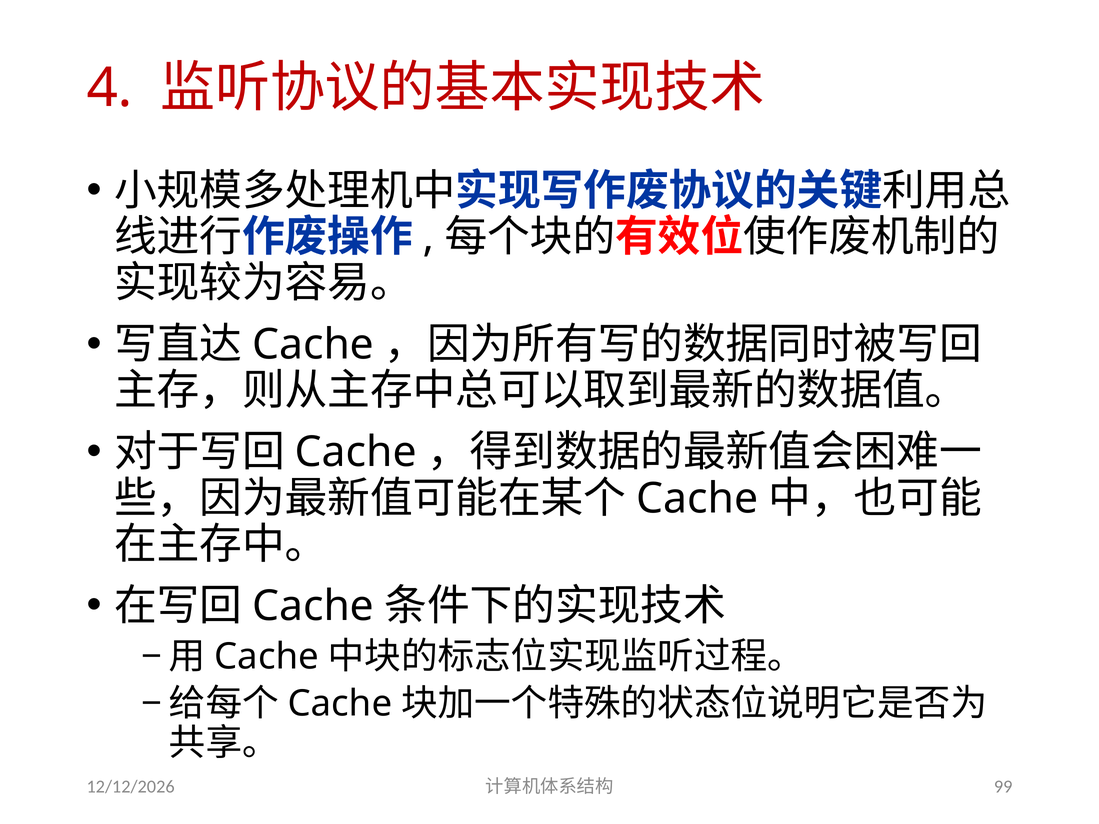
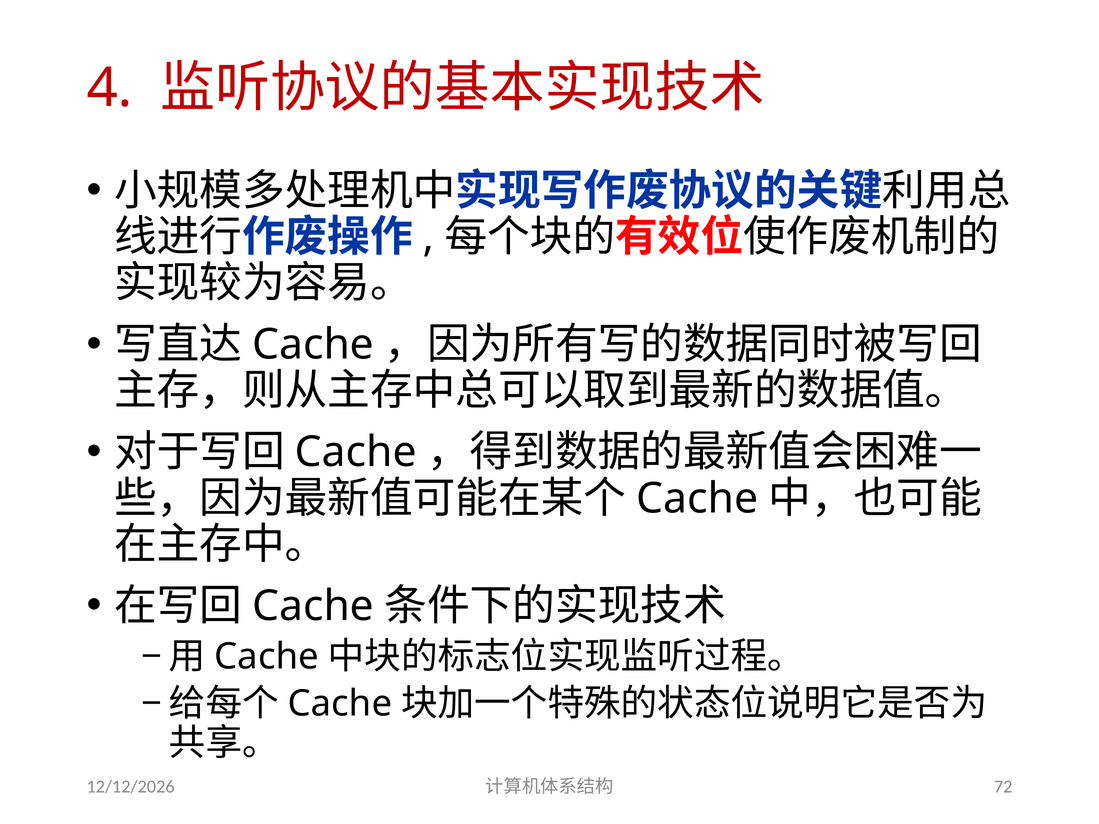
99: 99 -> 72 (1003, 787)
